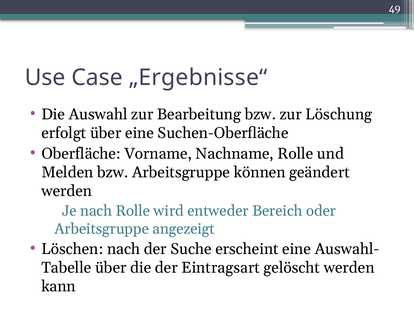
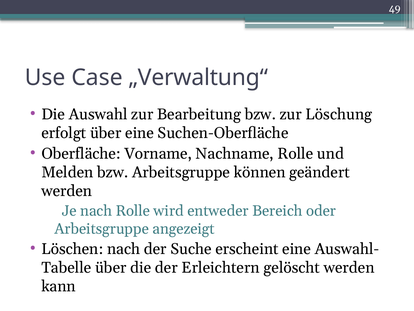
„Ergebnisse“: „Ergebnisse“ -> „Verwaltung“ (198, 77)
Eintragsart: Eintragsart -> Erleichtern (221, 267)
